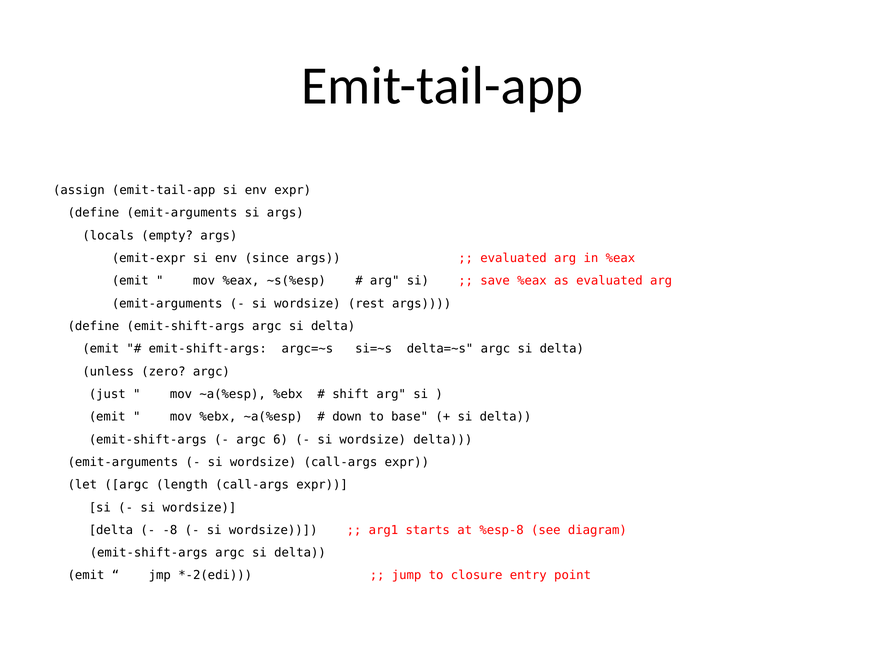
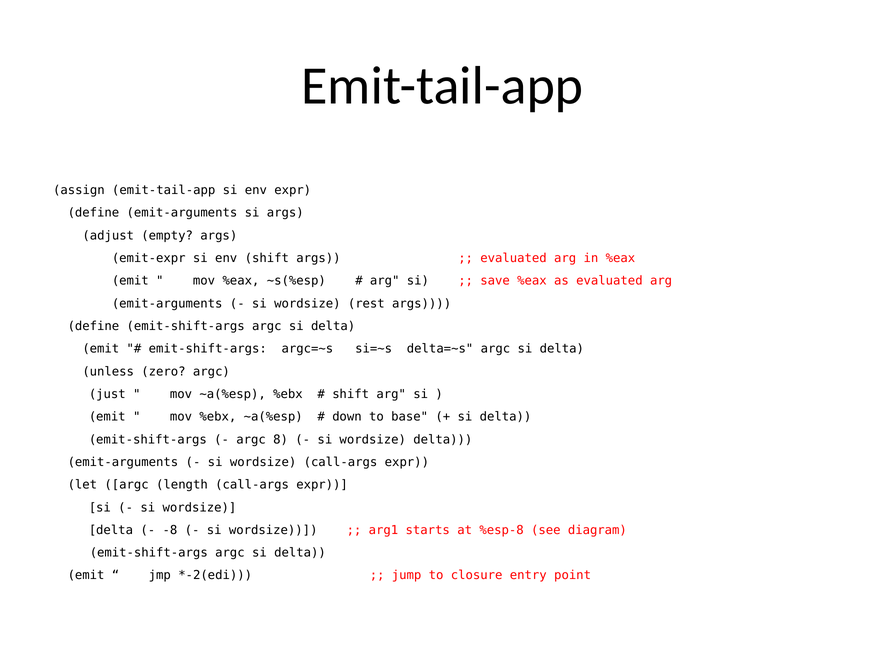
locals: locals -> adjust (108, 235)
env since: since -> shift (267, 258)
6: 6 -> 8 (281, 439)
